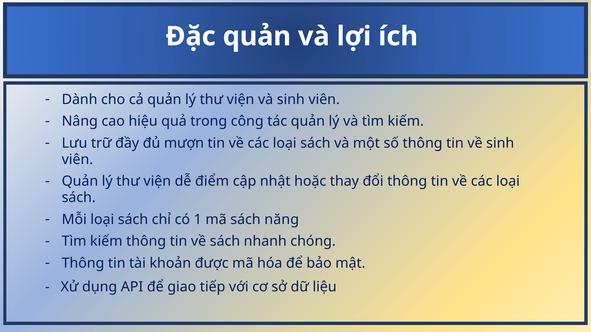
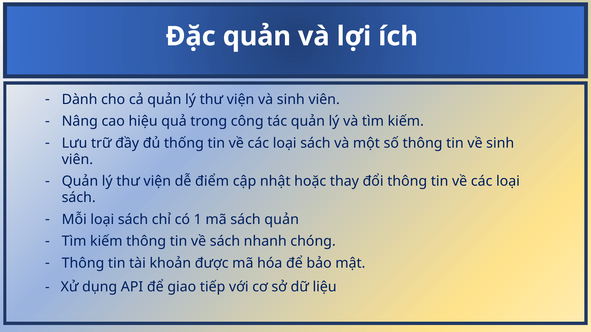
mượn: mượn -> thống (184, 143)
sách năng: năng -> quản (282, 220)
